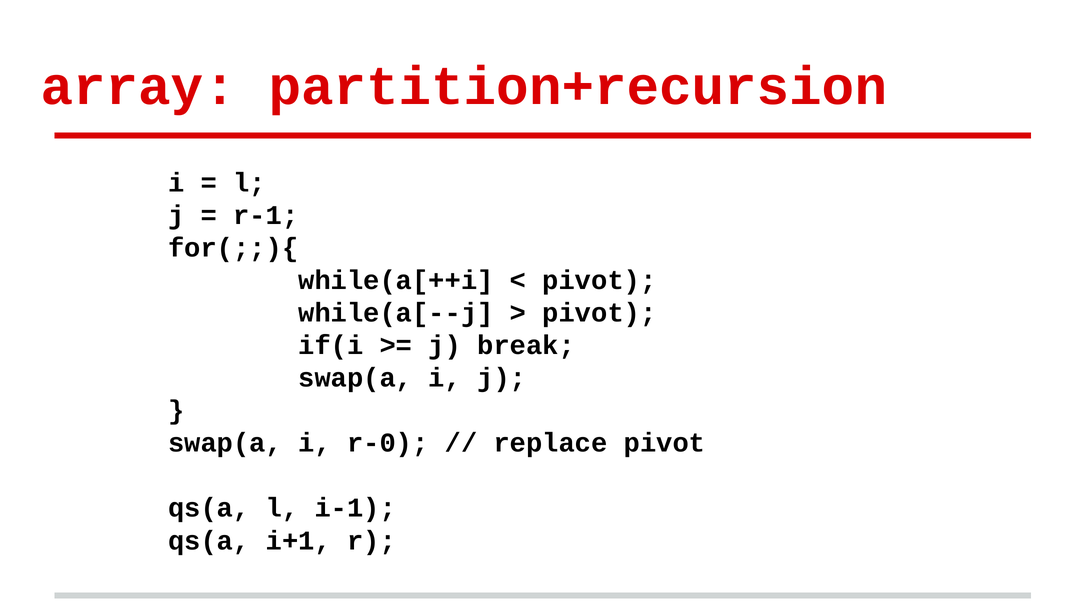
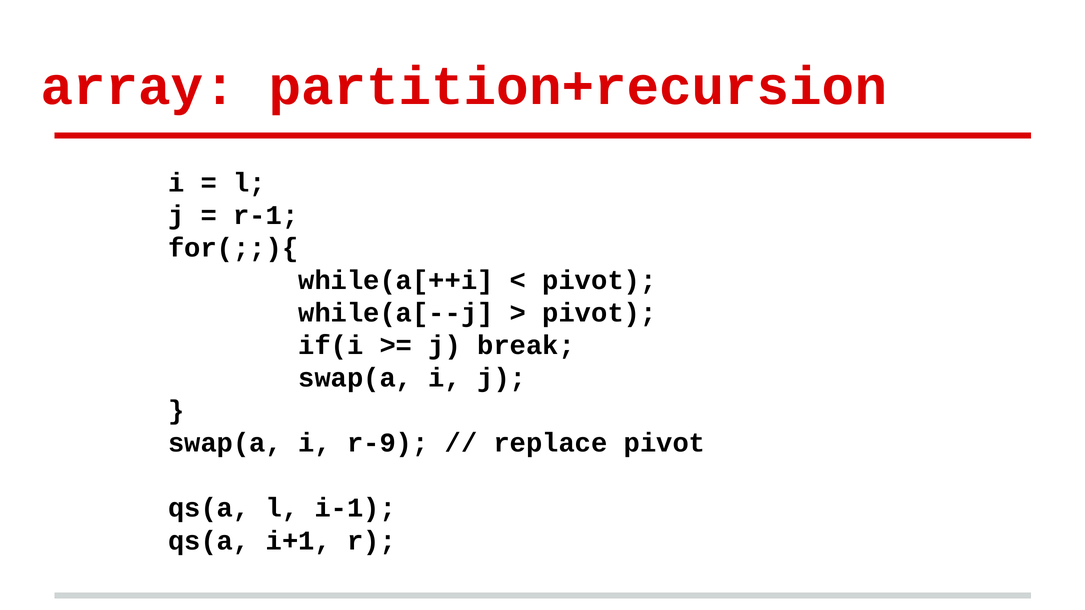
r-0: r-0 -> r-9 (388, 443)
